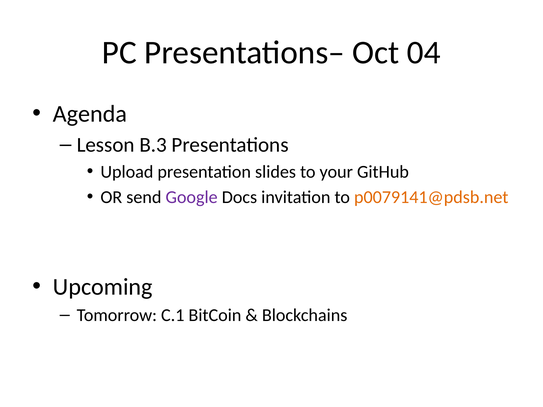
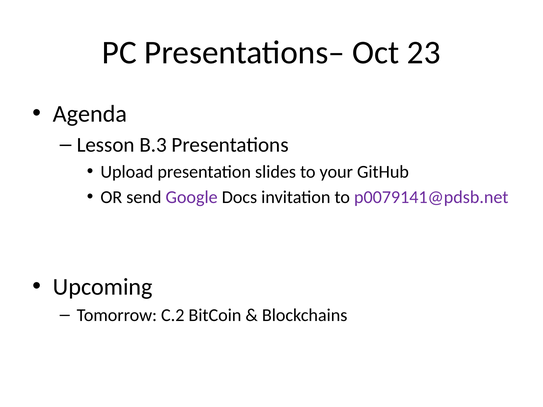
04: 04 -> 23 (424, 53)
p0079141@pdsb.net colour: orange -> purple (431, 197)
C.1: C.1 -> C.2 (173, 316)
